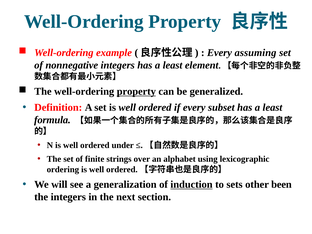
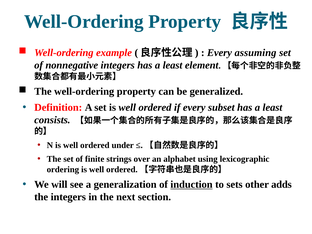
property underline: present -> none (136, 92)
formula: formula -> consists (52, 120)
been: been -> adds (281, 185)
